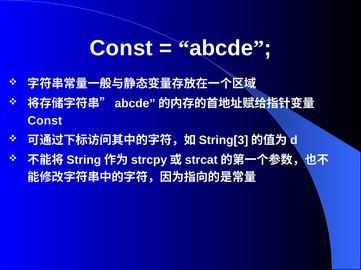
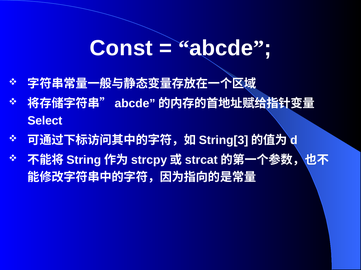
Const: Const -> Select (45, 121)
